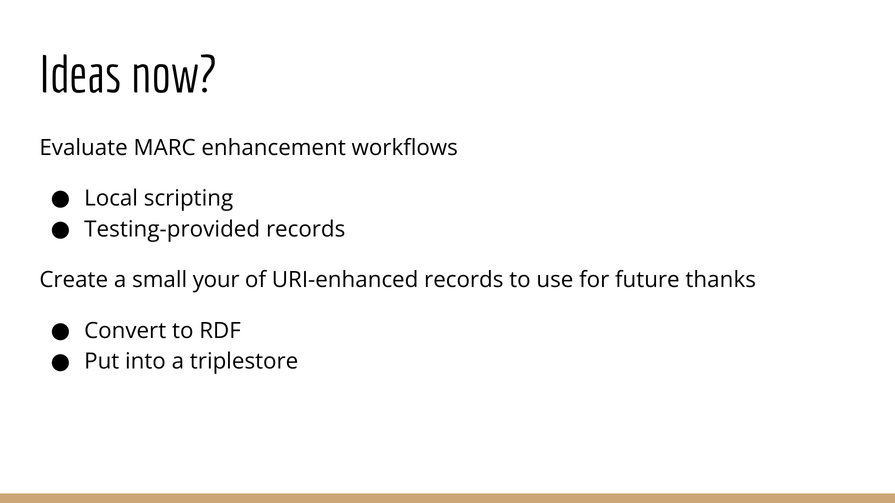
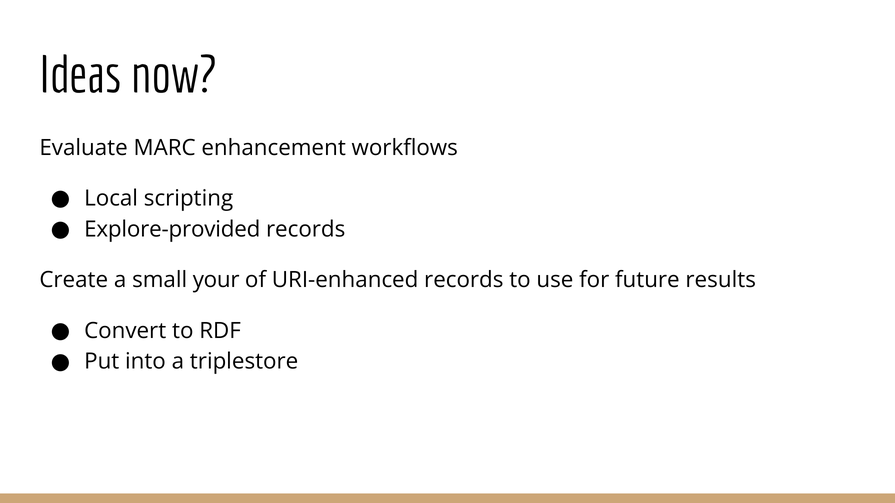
Testing-provided: Testing-provided -> Explore-provided (172, 229)
thanks: thanks -> results (721, 280)
